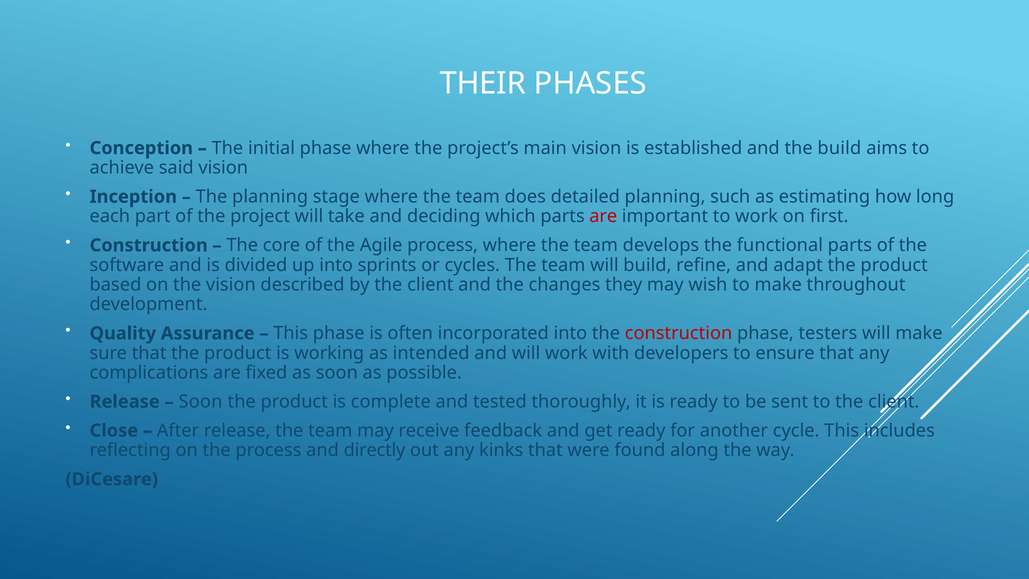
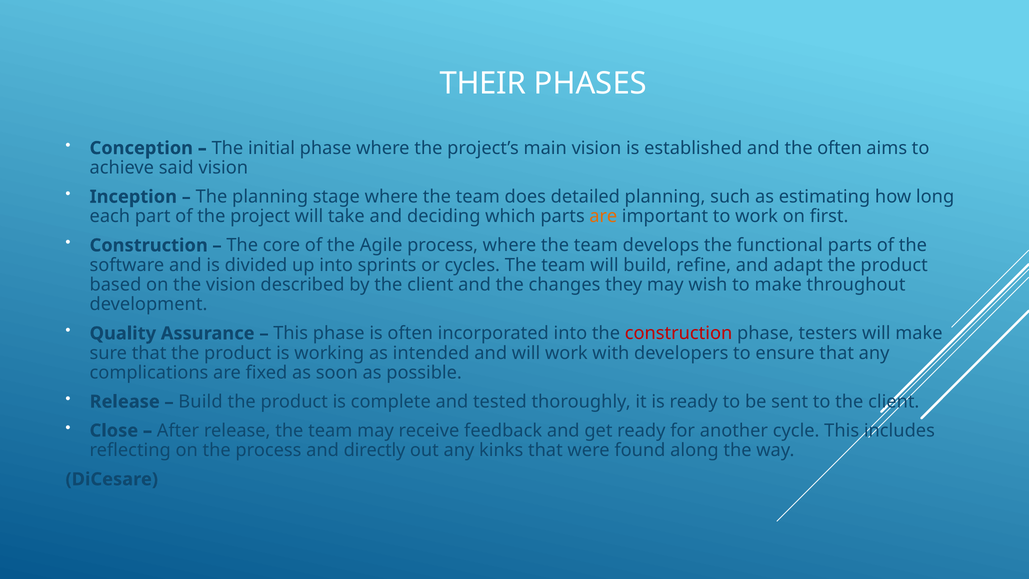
the build: build -> often (840, 148)
are colour: red -> orange (603, 216)
Soon: Soon -> Build (201, 402)
